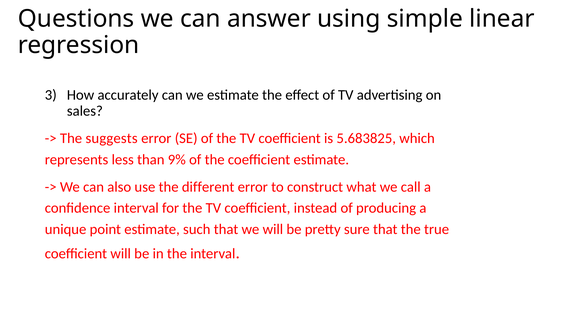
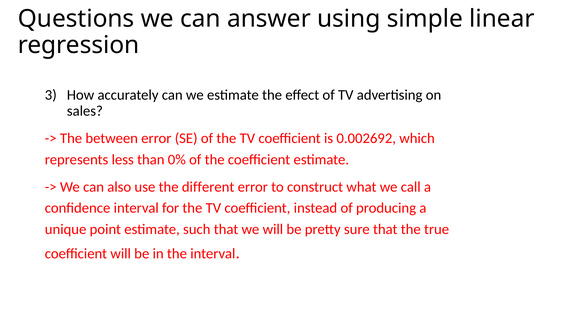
suggests: suggests -> between (112, 138)
5.683825: 5.683825 -> 0.002692 (366, 138)
9%: 9% -> 0% (177, 159)
